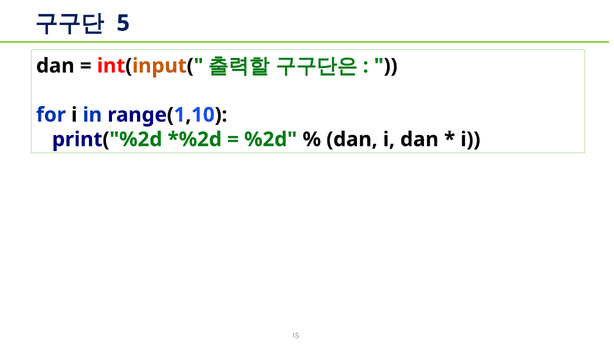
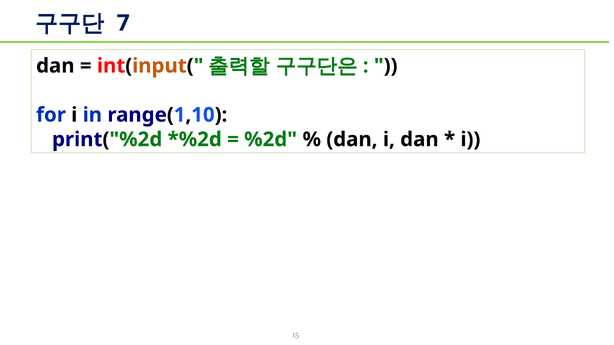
5: 5 -> 7 (123, 23)
